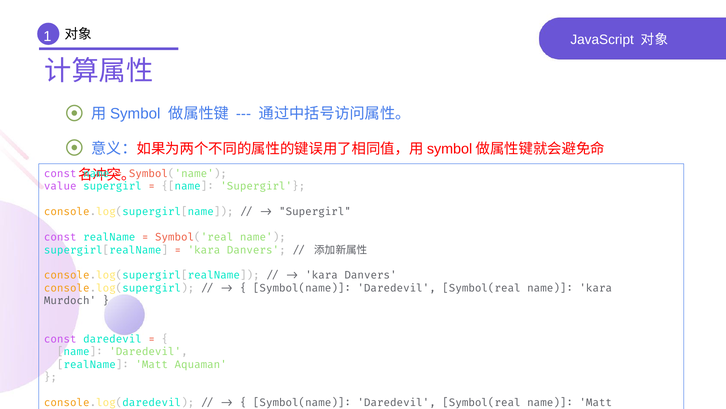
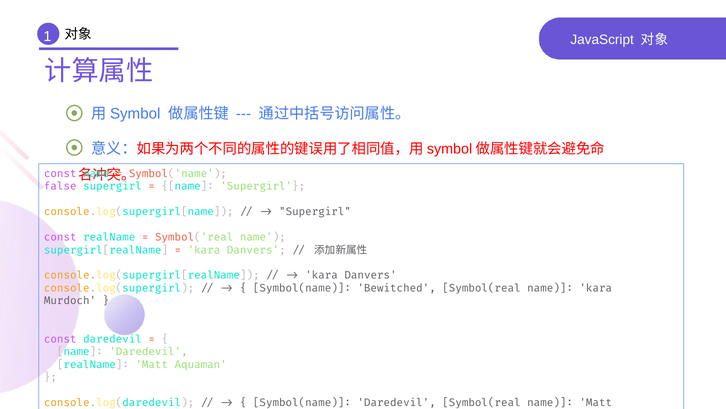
value: value -> false (60, 186)
Daredevil: Daredevil -> Bewitched (397, 288)
